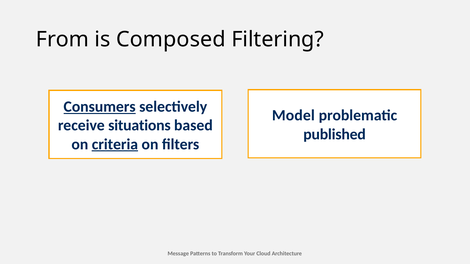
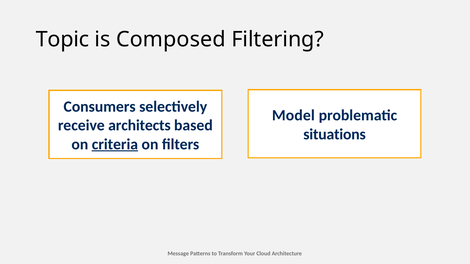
From: From -> Topic (63, 39)
Consumers underline: present -> none (100, 107)
situations: situations -> architects (139, 126)
published: published -> situations (335, 134)
